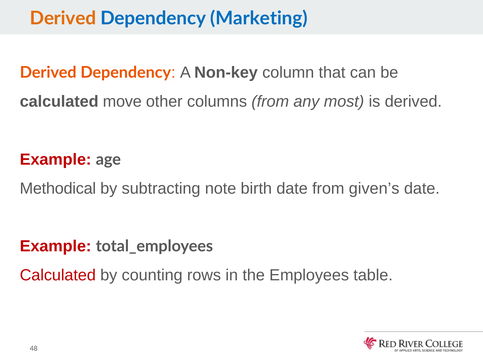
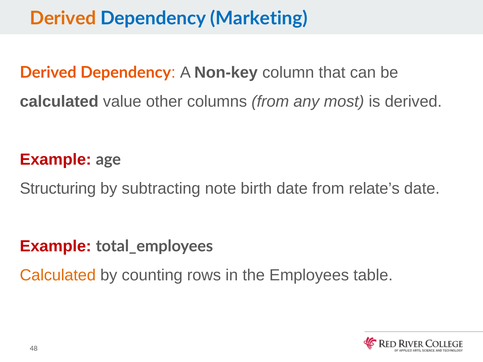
move: move -> value (122, 102)
Methodical: Methodical -> Structuring (58, 189)
given’s: given’s -> relate’s (374, 189)
Calculated colour: red -> orange (58, 275)
